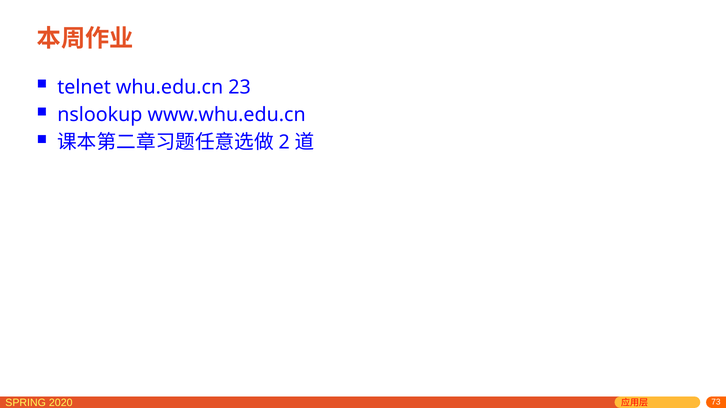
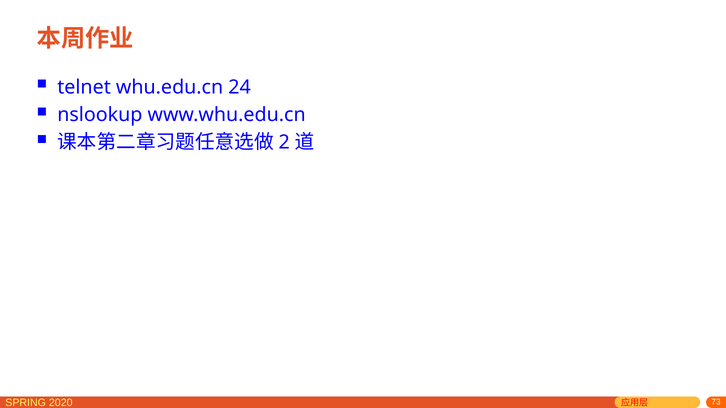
23: 23 -> 24 (240, 87)
